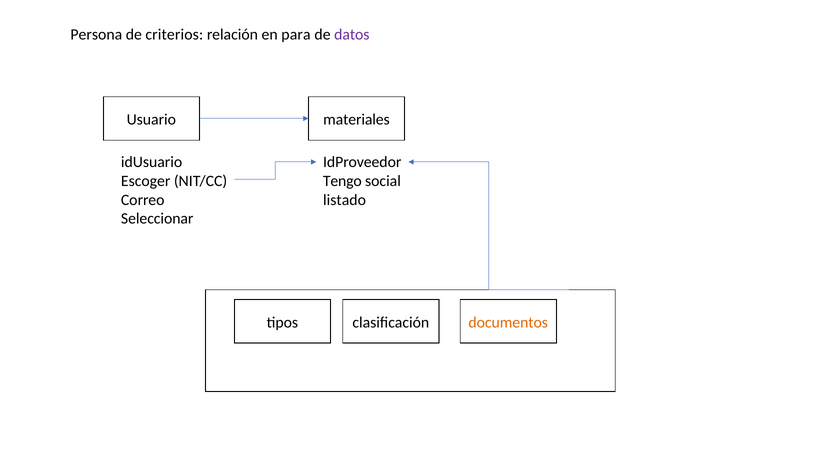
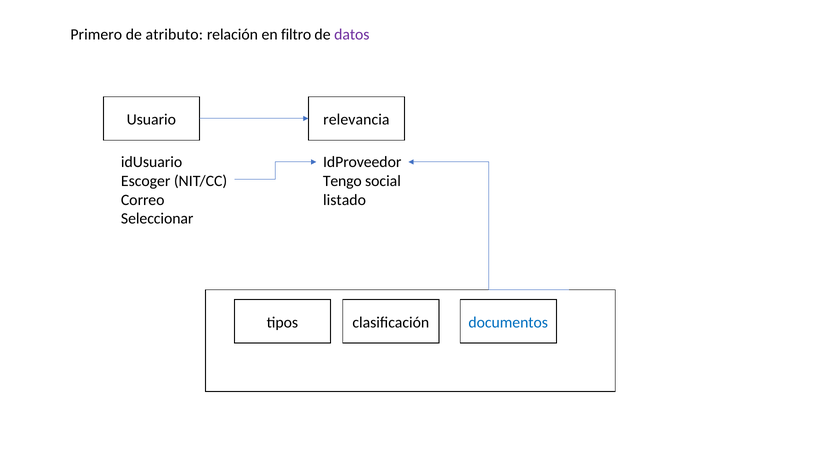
Persona: Persona -> Primero (96, 34)
criterios: criterios -> atributo (174, 34)
para: para -> filtro (296, 34)
materiales: materiales -> relevancia (356, 119)
documentos colour: orange -> blue (508, 322)
